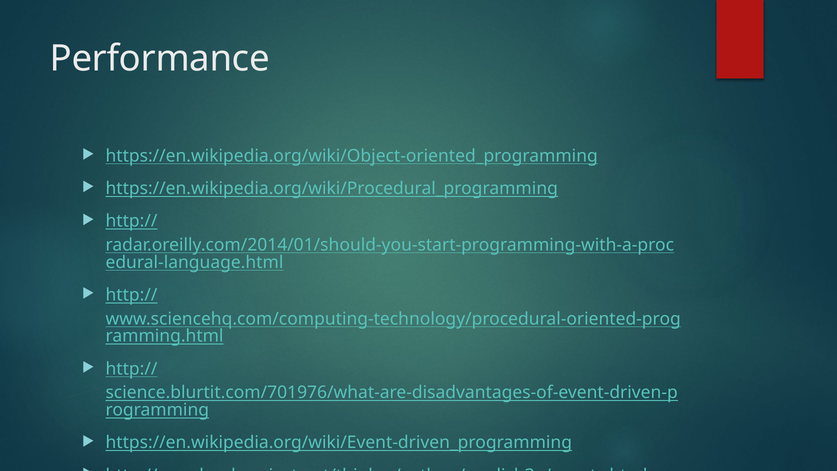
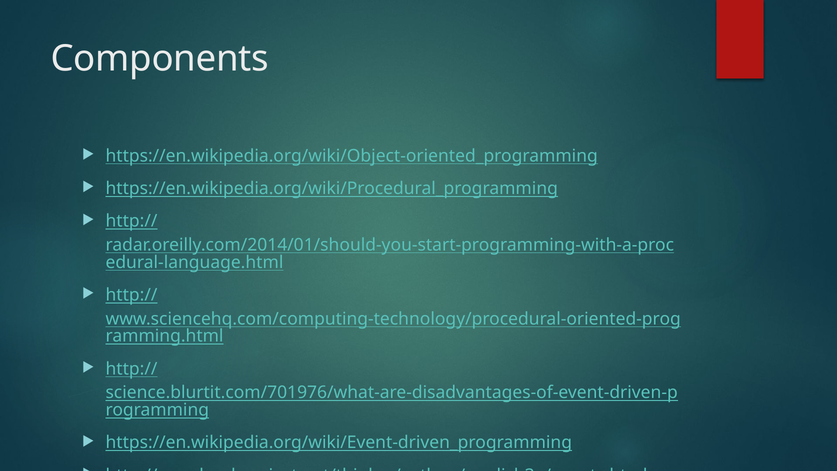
Performance: Performance -> Components (160, 59)
